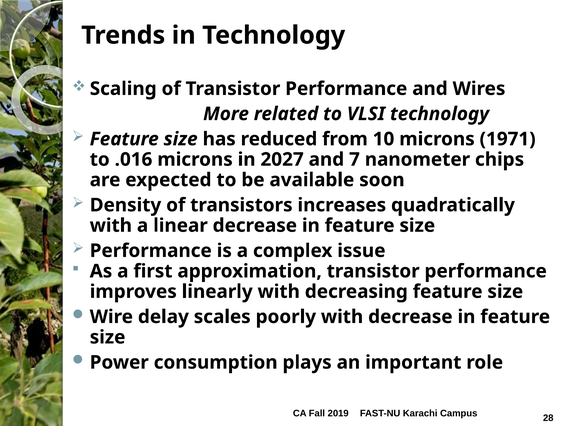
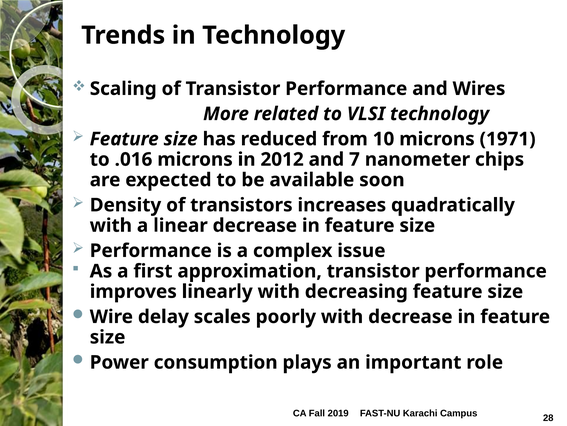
2027: 2027 -> 2012 (282, 159)
